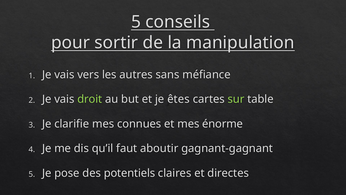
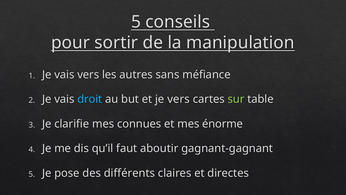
droit colour: light green -> light blue (90, 99)
je êtes: êtes -> vers (178, 99)
potentiels: potentiels -> différents (129, 173)
